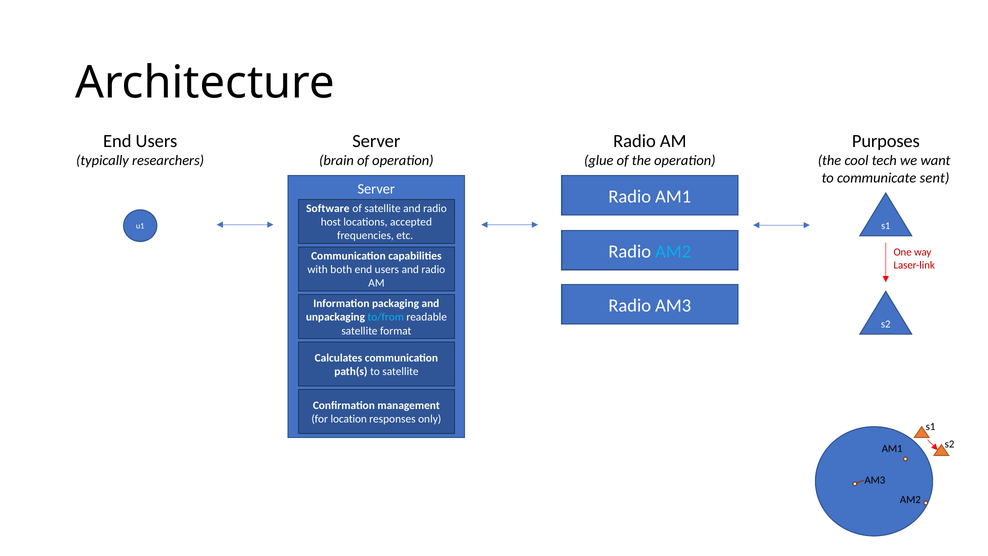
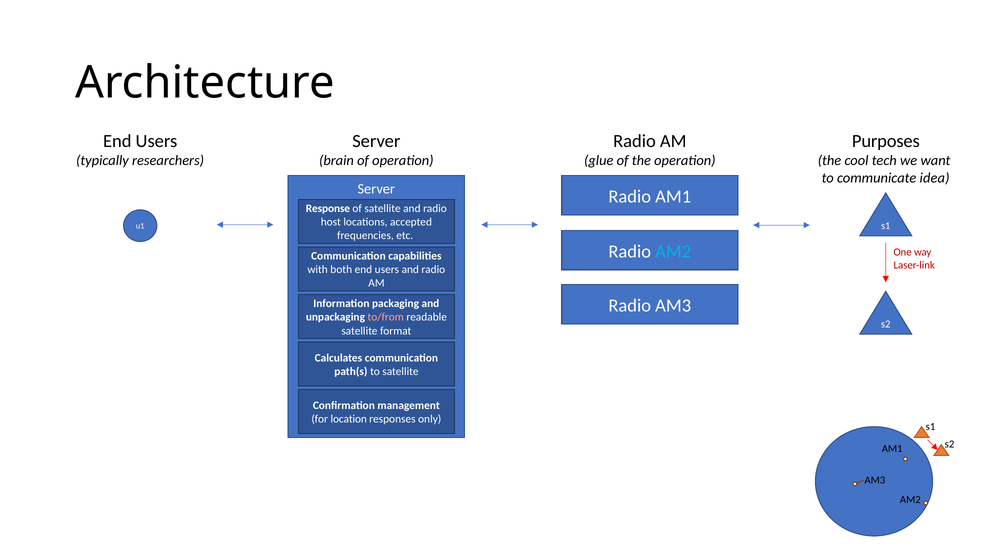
sent: sent -> idea (935, 178)
Software: Software -> Response (328, 208)
to/from colour: light blue -> pink (386, 317)
